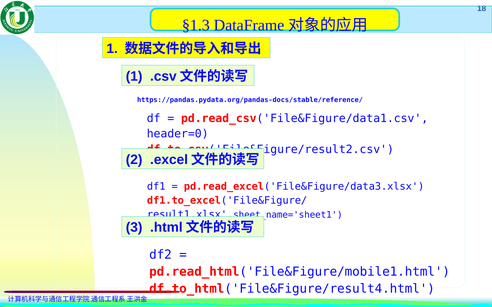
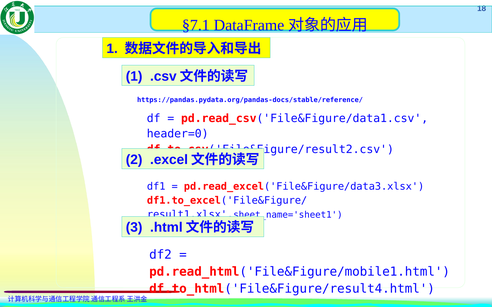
§1.3: §1.3 -> §7.1 (196, 25)
